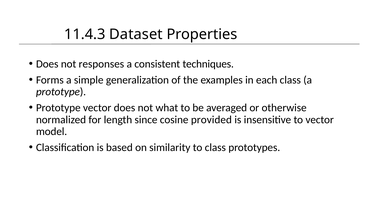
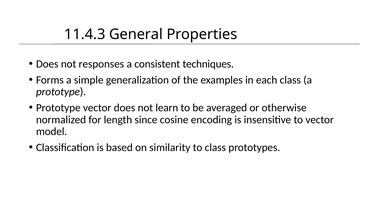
Dataset: Dataset -> General (136, 34)
what: what -> learn (167, 108)
provided: provided -> encoding (211, 120)
